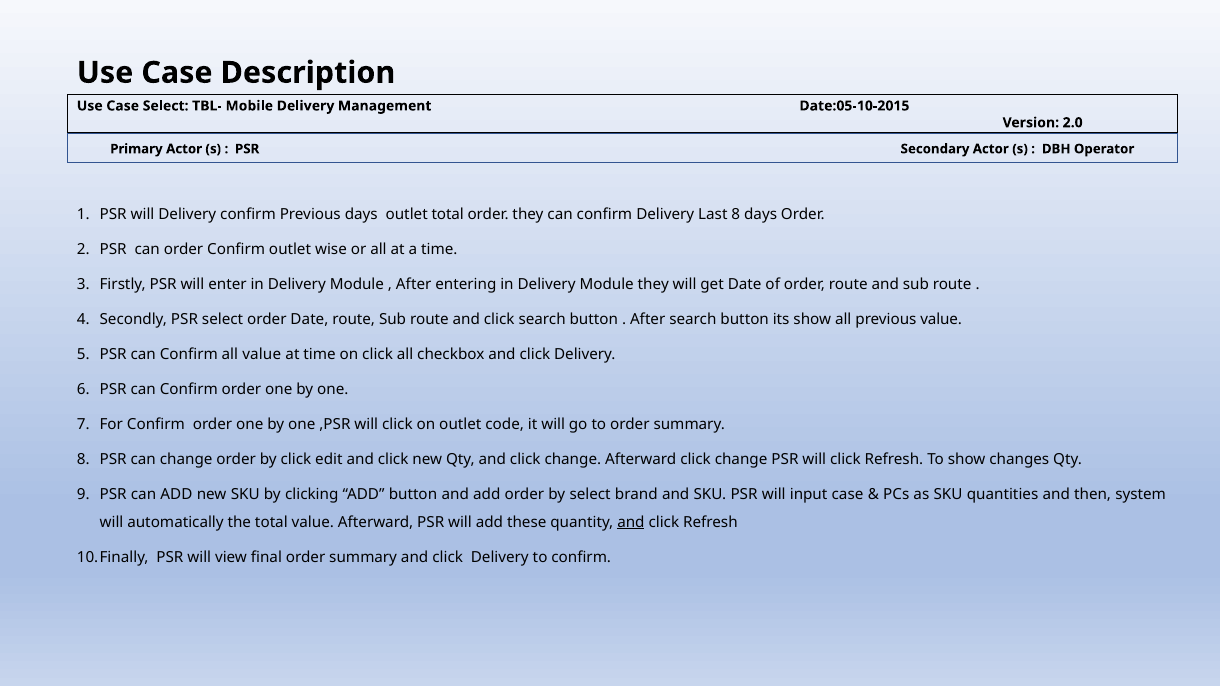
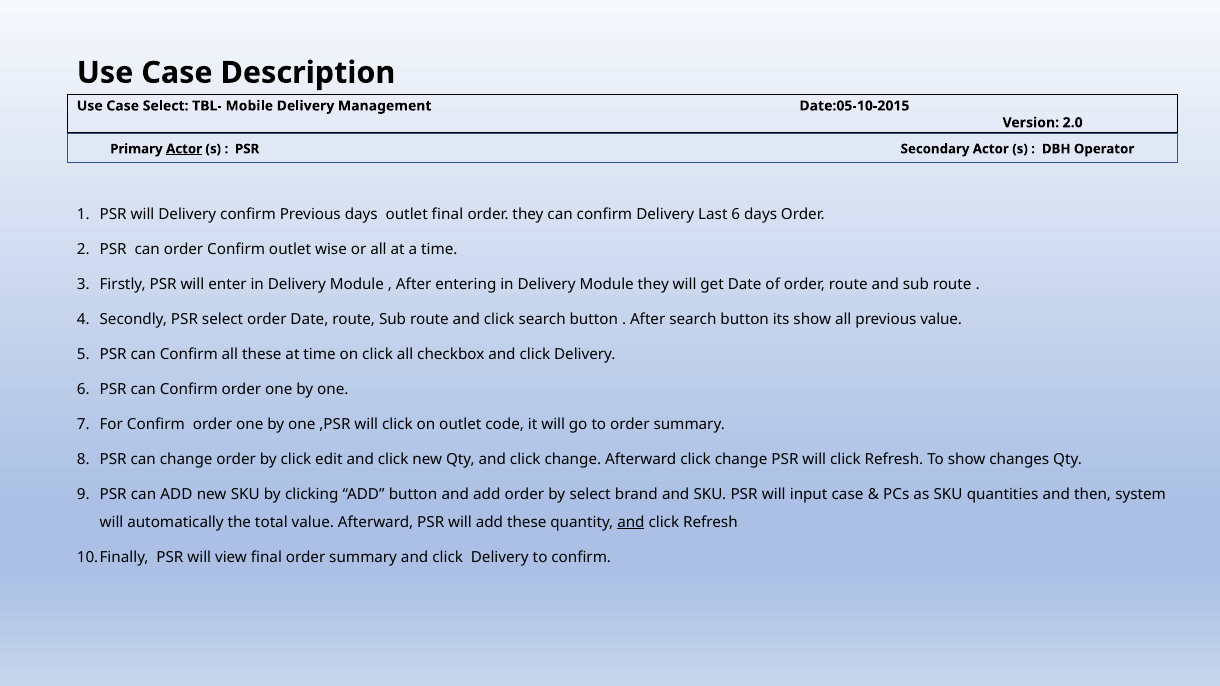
Actor underline: none -> present (184, 149)
outlet total: total -> final (448, 214)
Last 8: 8 -> 6 (736, 214)
all value: value -> these (262, 355)
